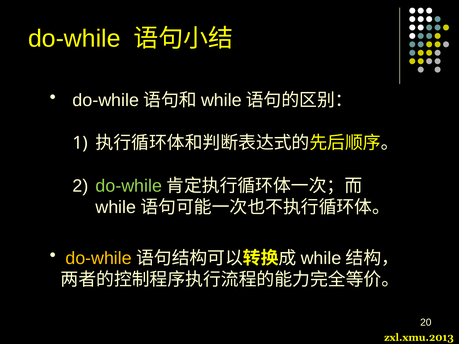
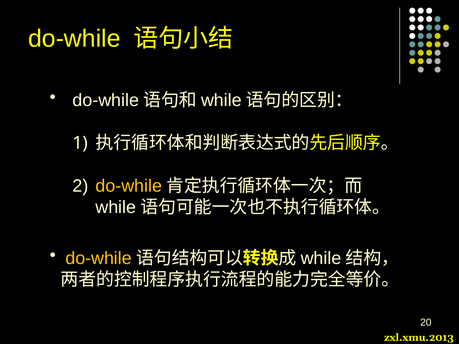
do-while colour: light green -> yellow (129, 186)
